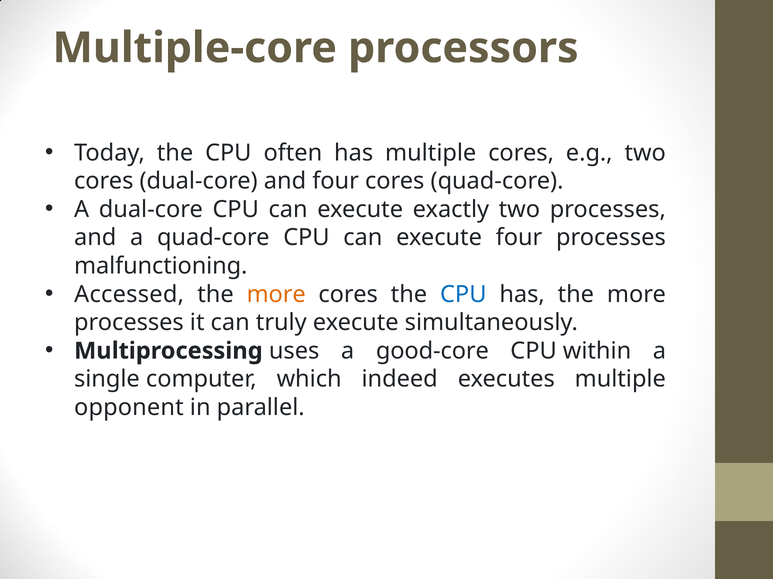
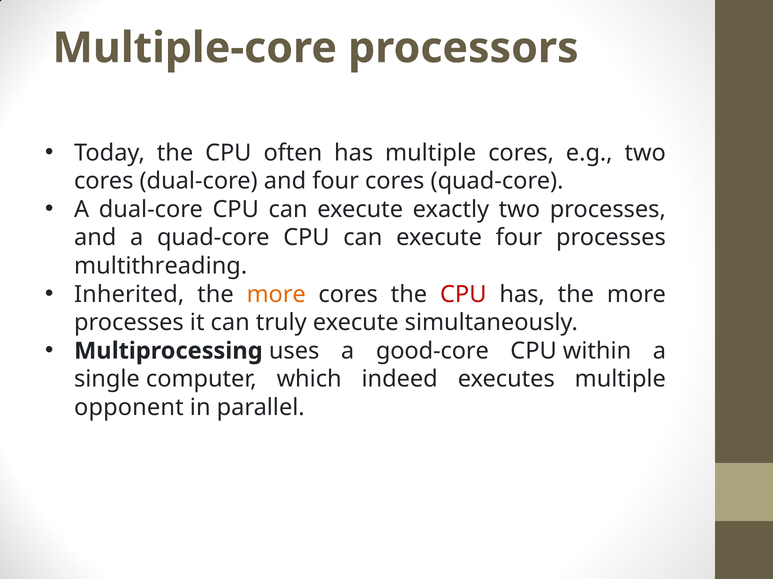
malfunctioning: malfunctioning -> multithreading (161, 266)
Accessed: Accessed -> Inherited (129, 295)
CPU colour: blue -> red (463, 295)
